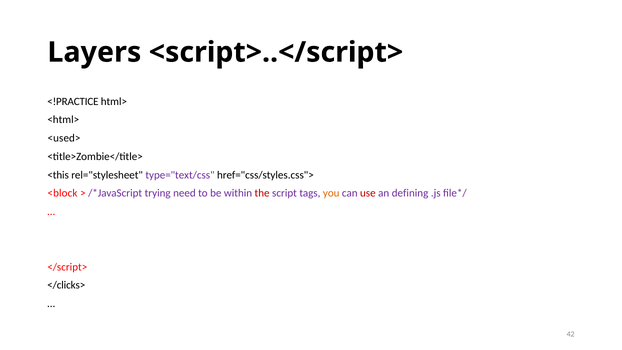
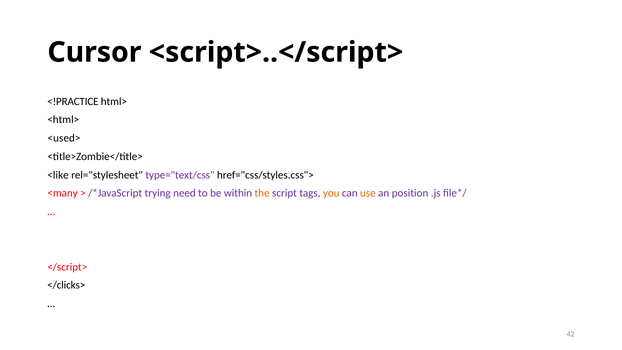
Layers: Layers -> Cursor (94, 52)
<this: <this -> <like (58, 175)
<block: <block -> <many (63, 193)
the colour: red -> orange (262, 193)
use colour: red -> orange (368, 193)
defining: defining -> position (410, 193)
